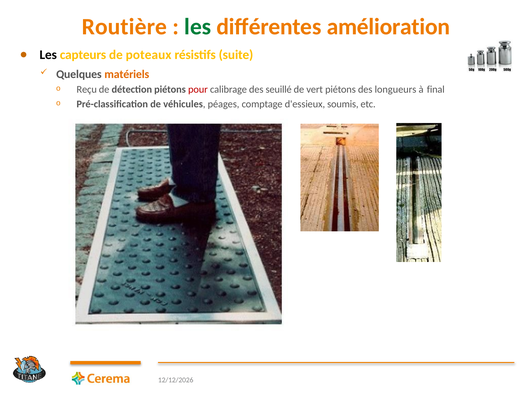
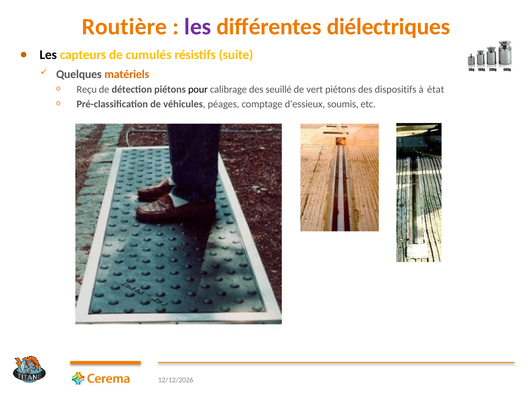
les colour: green -> purple (198, 27)
amélioration: amélioration -> diélectriques (388, 27)
poteaux: poteaux -> cumulés (149, 55)
pour colour: red -> black (198, 90)
longueurs: longueurs -> dispositifs (396, 90)
final: final -> état (436, 90)
